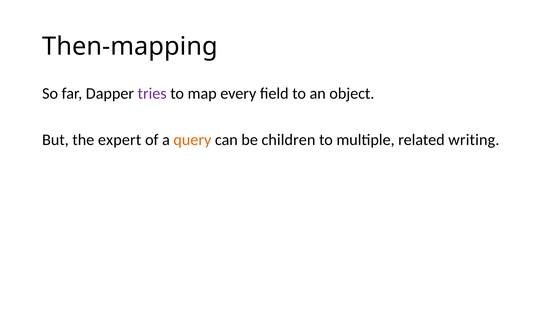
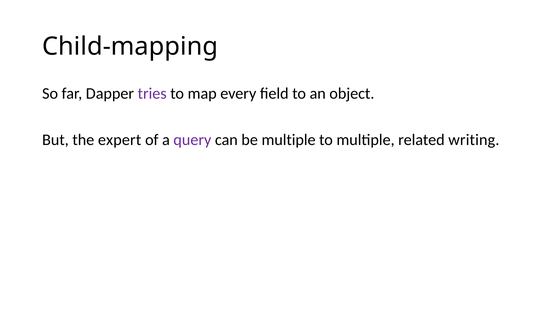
Then-mapping: Then-mapping -> Child-mapping (130, 46)
query colour: orange -> purple (192, 140)
be children: children -> multiple (289, 140)
